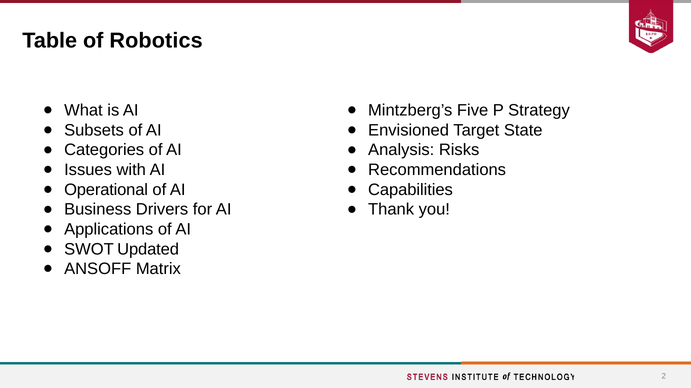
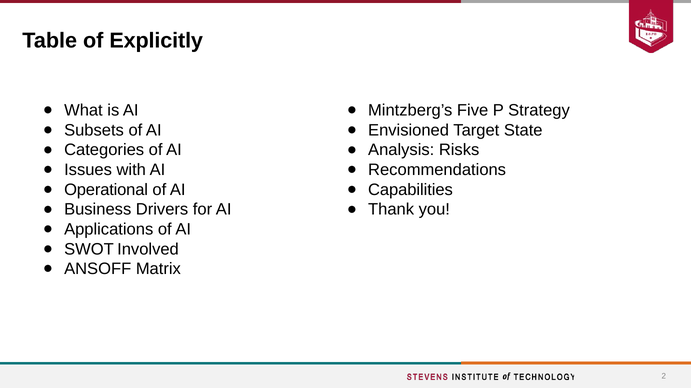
Robotics: Robotics -> Explicitly (156, 41)
Updated: Updated -> Involved (148, 250)
